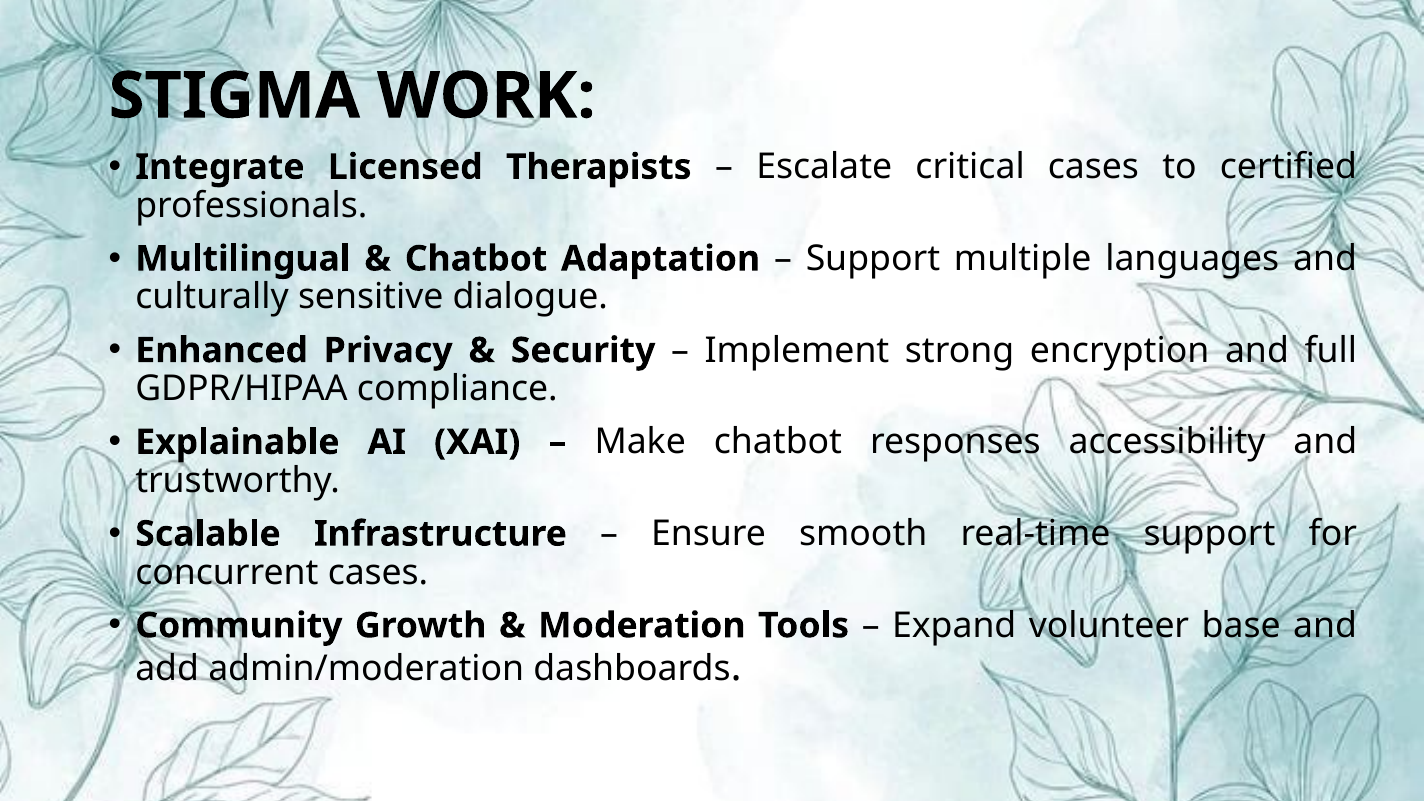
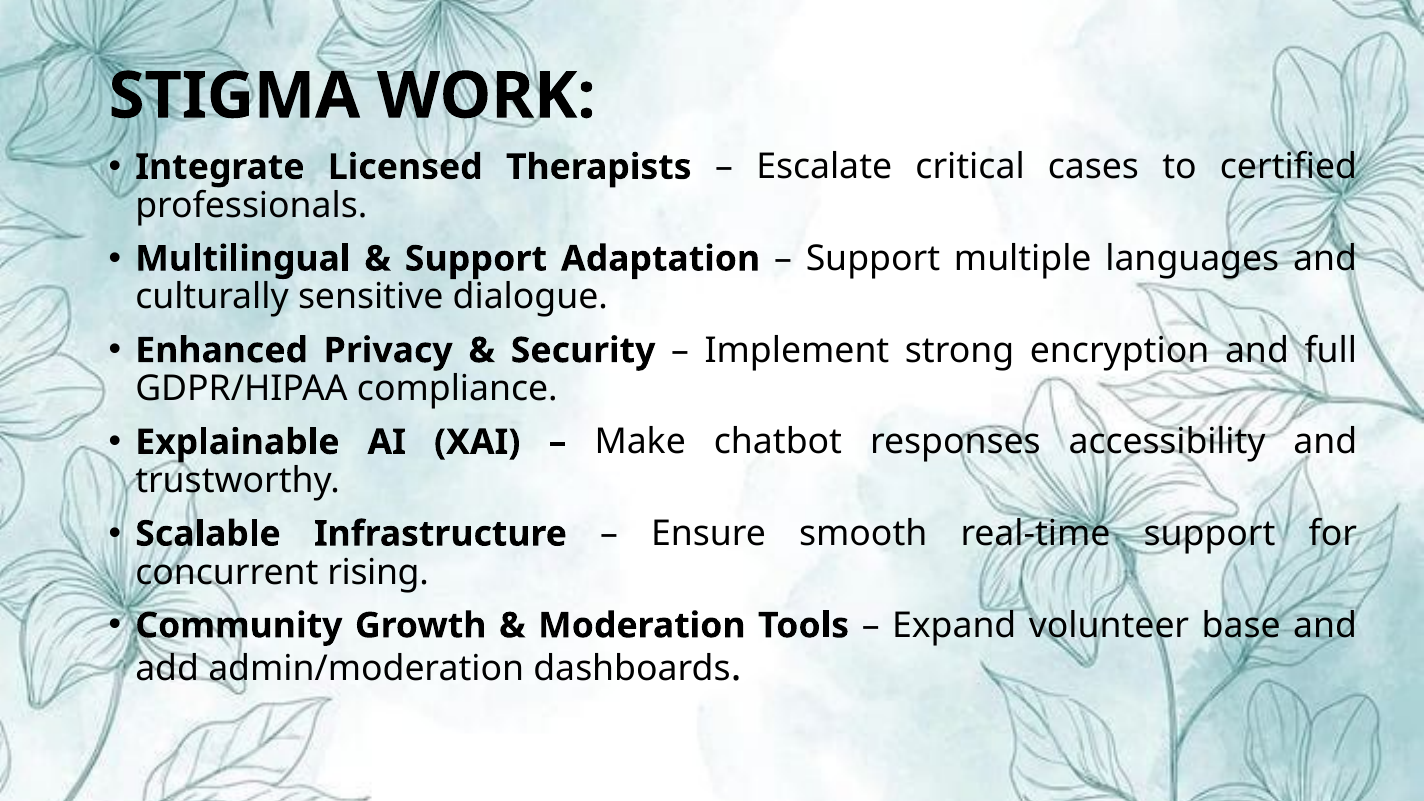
Chatbot: Chatbot -> Support (476, 259)
concurrent cases: cases -> rising (378, 572)
